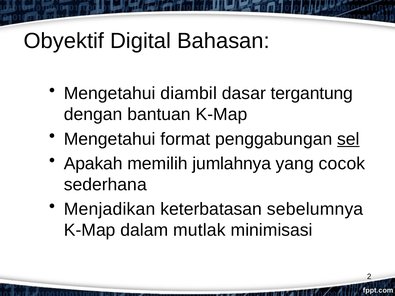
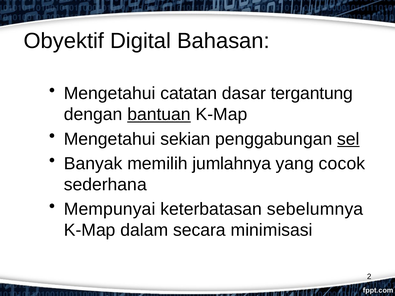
diambil: diambil -> catatan (189, 93)
bantuan underline: none -> present (159, 114)
format: format -> sekian (185, 139)
Apakah: Apakah -> Banyak (93, 164)
Menjadikan: Menjadikan -> Mempunyai (110, 209)
mutlak: mutlak -> secara (199, 230)
